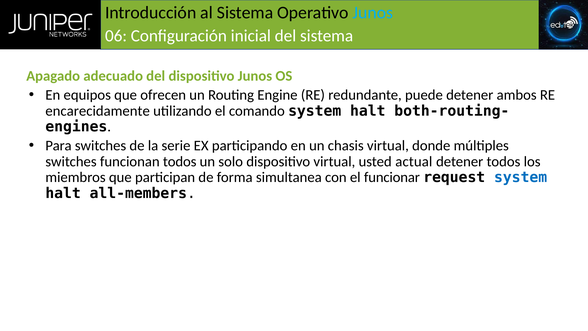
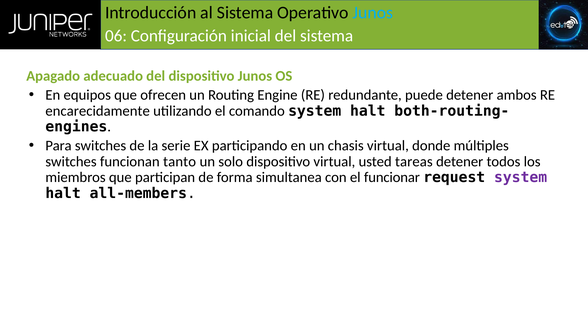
funcionan todos: todos -> tanto (180, 161)
actual: actual -> tareas (414, 161)
system colour: blue -> purple (521, 177)
